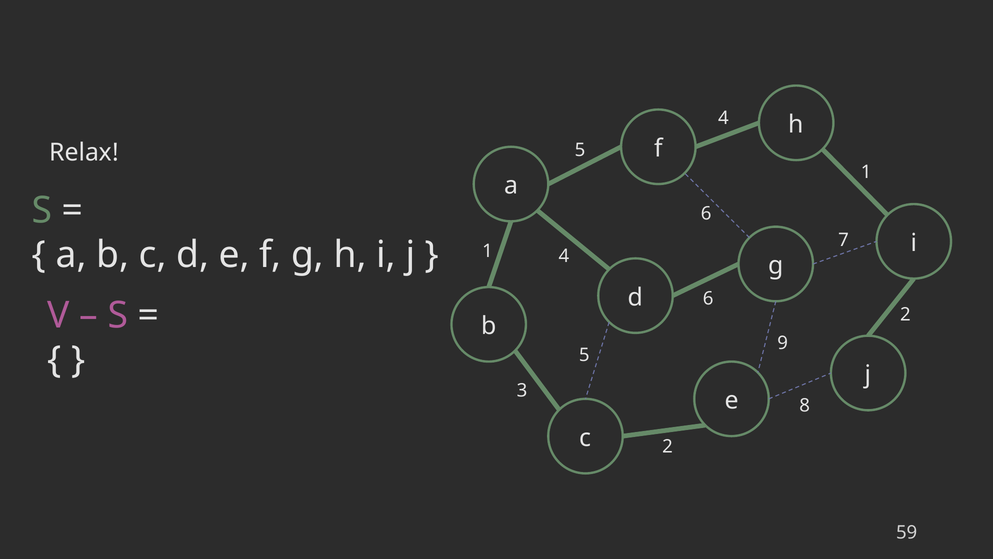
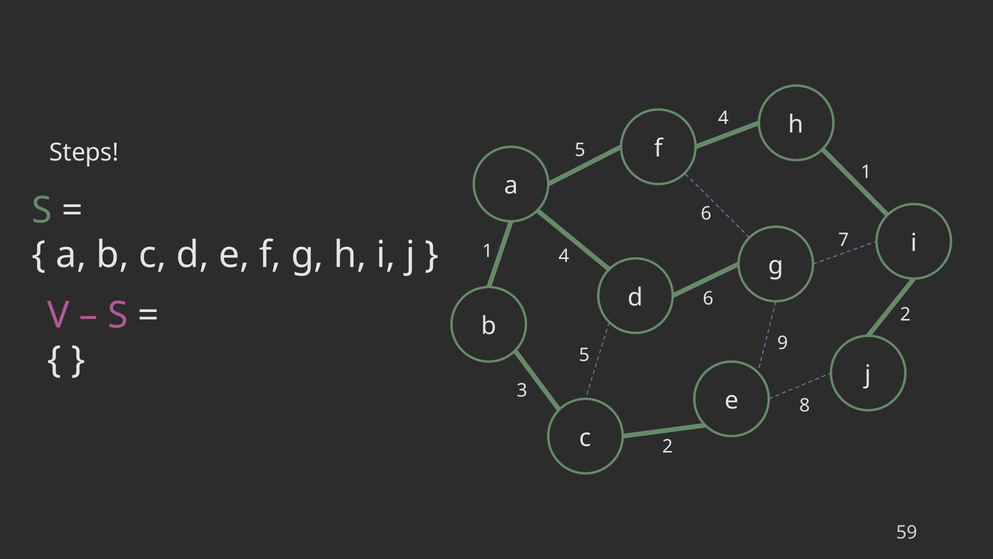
Relax: Relax -> Steps (84, 152)
